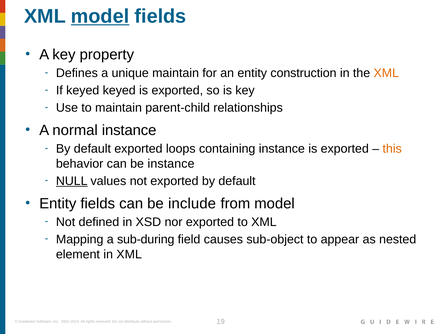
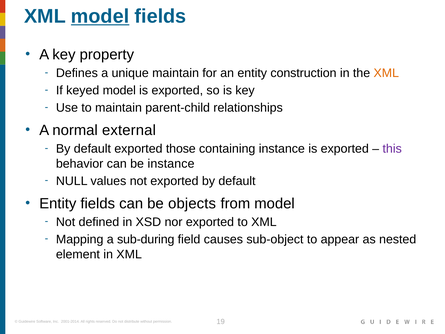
keyed keyed: keyed -> model (119, 90)
normal instance: instance -> external (129, 130)
loops: loops -> those (181, 149)
this colour: orange -> purple (392, 149)
NULL underline: present -> none (72, 181)
include: include -> objects (192, 203)
